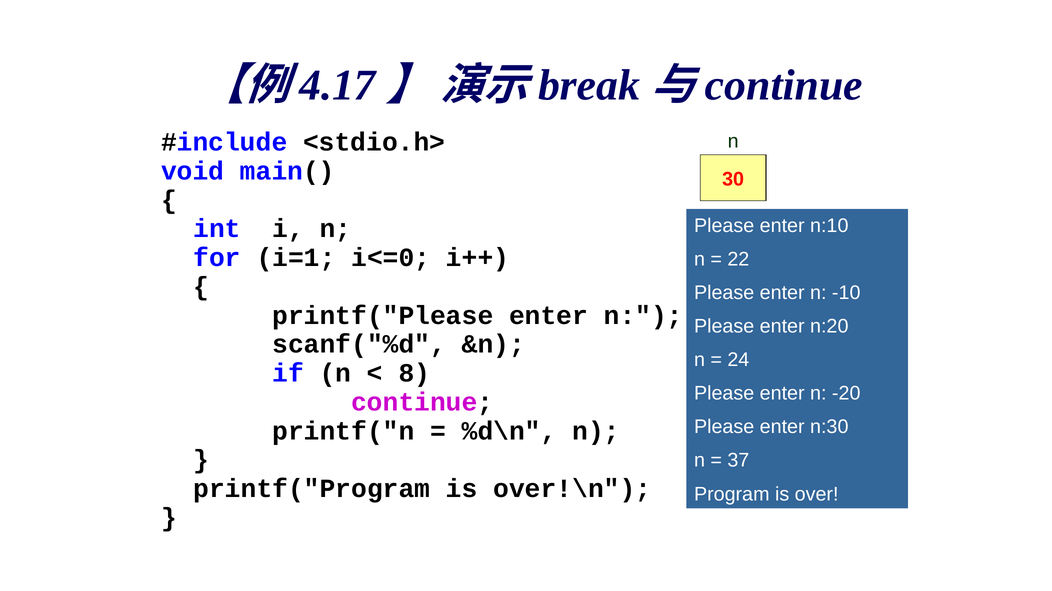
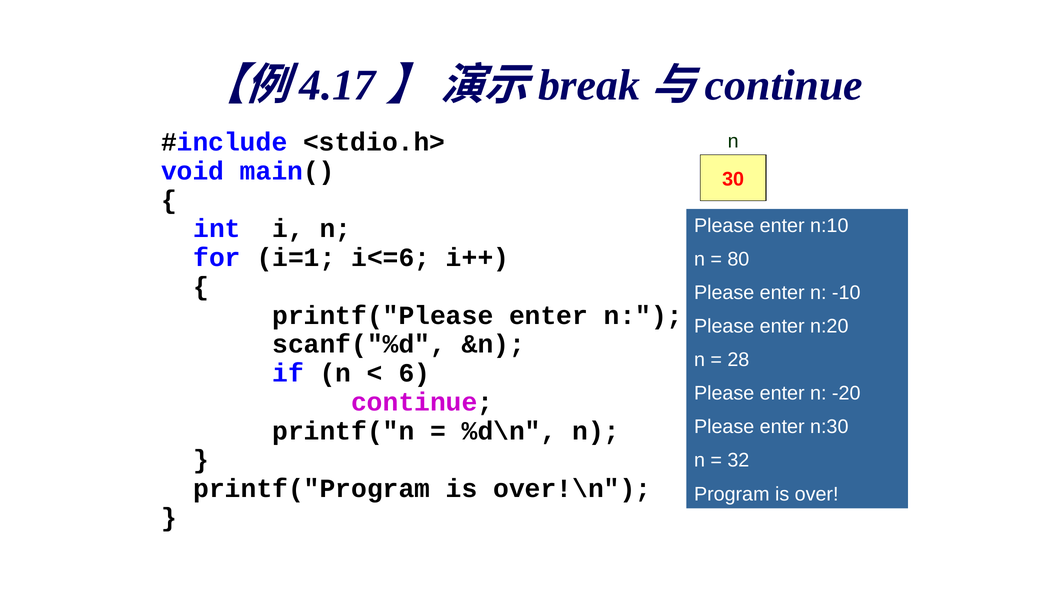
i<=0: i<=0 -> i<=6 (391, 258)
22: 22 -> 80 (738, 260)
24: 24 -> 28 (738, 360)
8: 8 -> 6 (414, 374)
37: 37 -> 32 (738, 461)
